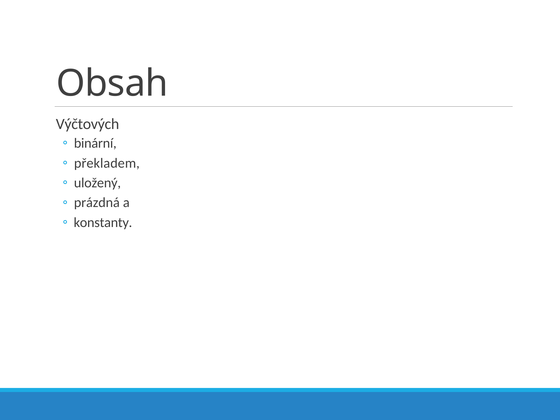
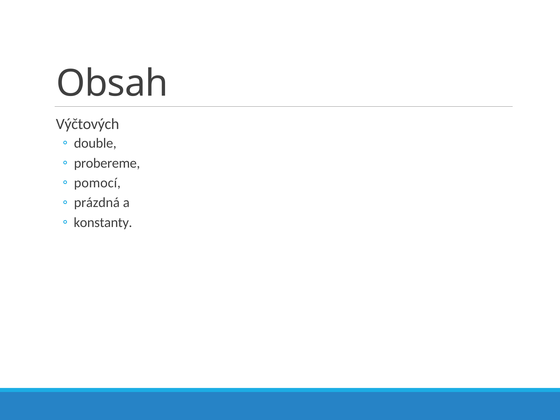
binární: binární -> double (95, 143)
překladem: překladem -> probereme (107, 163)
uložený: uložený -> pomocí (97, 183)
